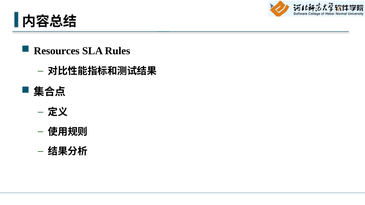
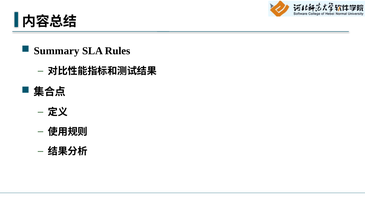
Resources: Resources -> Summary (57, 51)
